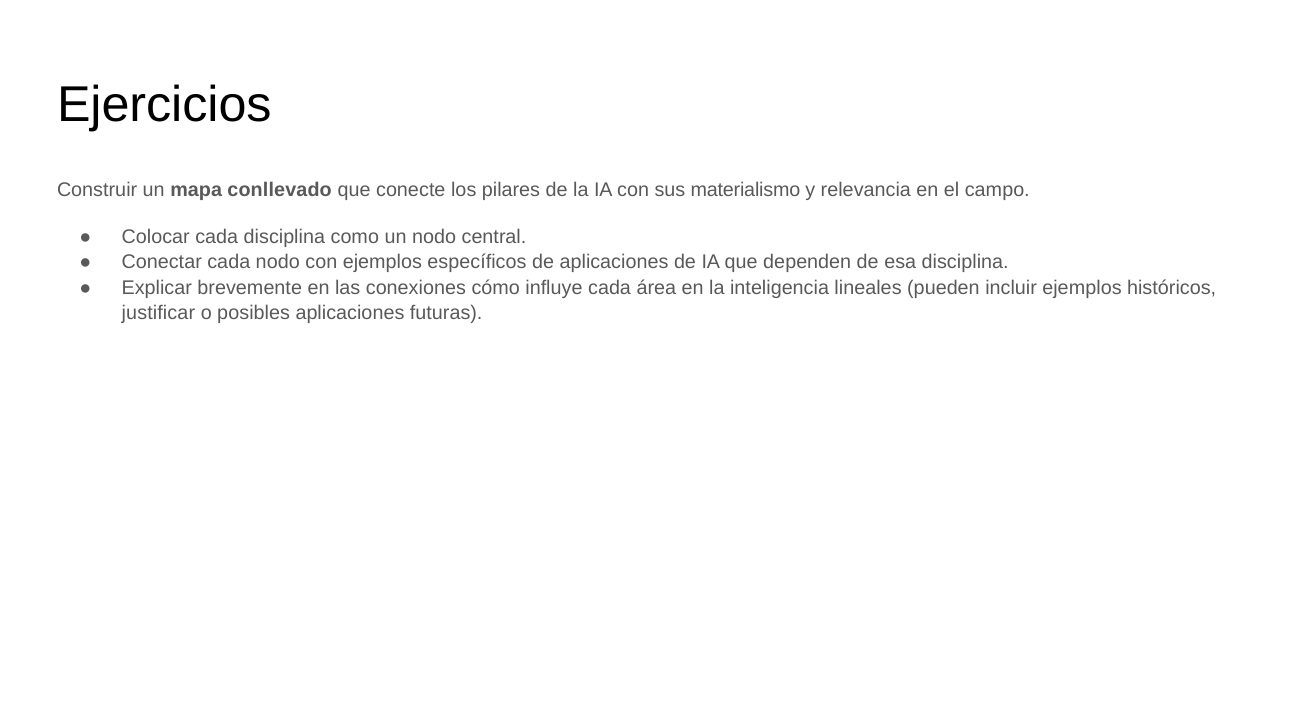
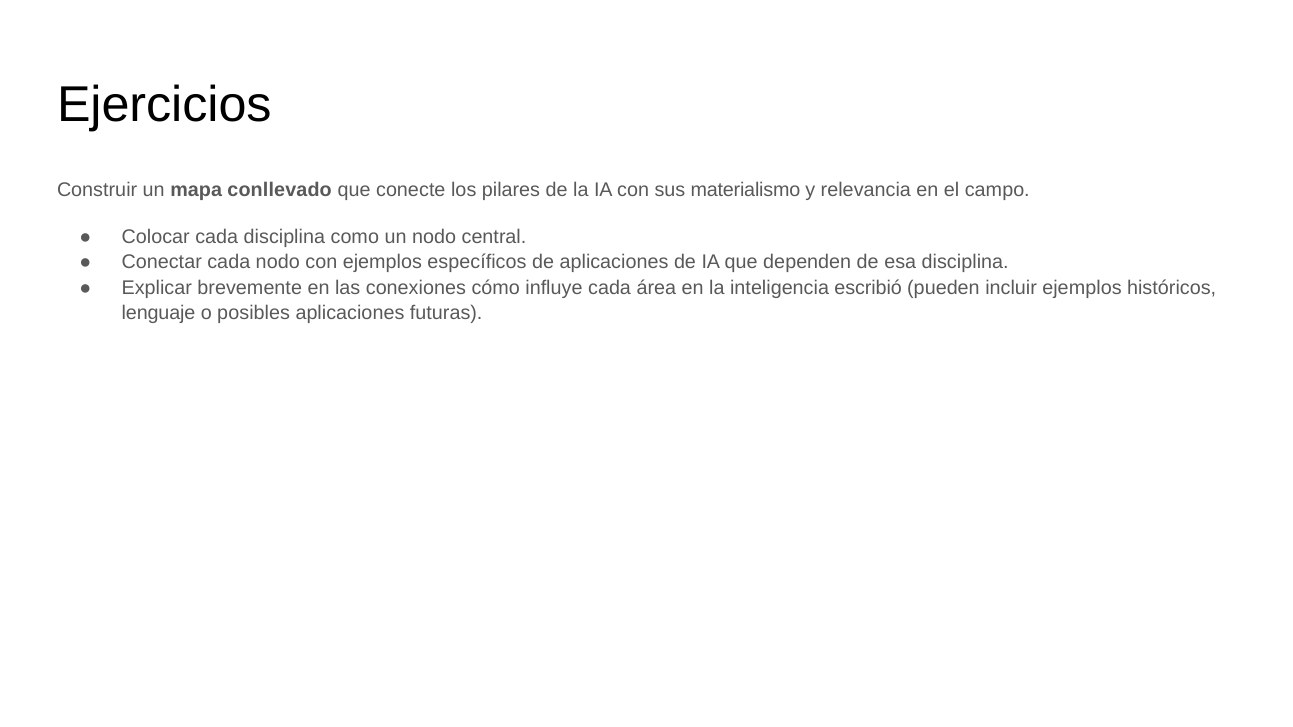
lineales: lineales -> escribió (868, 288)
justificar: justificar -> lenguaje (159, 313)
